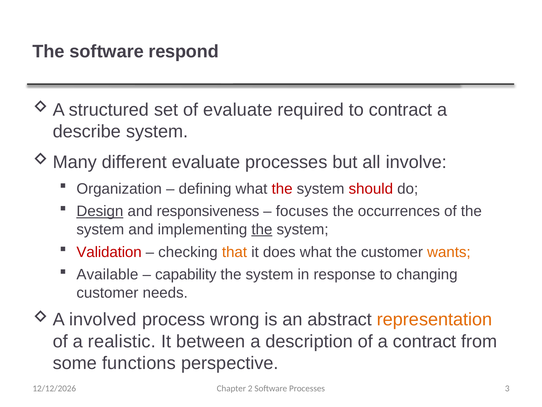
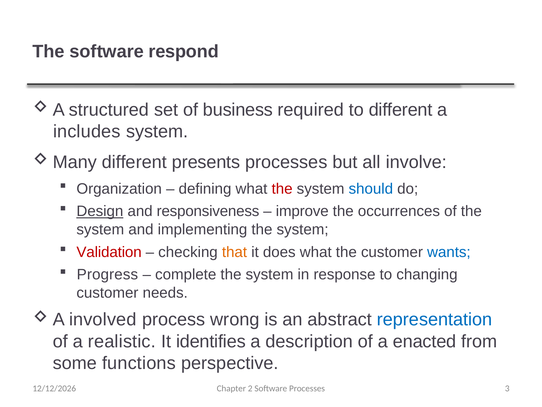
of evaluate: evaluate -> business (238, 110)
to contract: contract -> different (401, 110)
describe: describe -> includes (87, 131)
different evaluate: evaluate -> presents (206, 162)
should colour: red -> blue (371, 188)
focuses: focuses -> improve (302, 211)
the underline: present -> none (262, 229)
wants colour: orange -> blue (449, 252)
Available: Available -> Progress (107, 274)
capability: capability -> complete (186, 274)
representation colour: orange -> blue (435, 319)
between: between -> identifies (211, 341)
a contract: contract -> enacted (425, 341)
